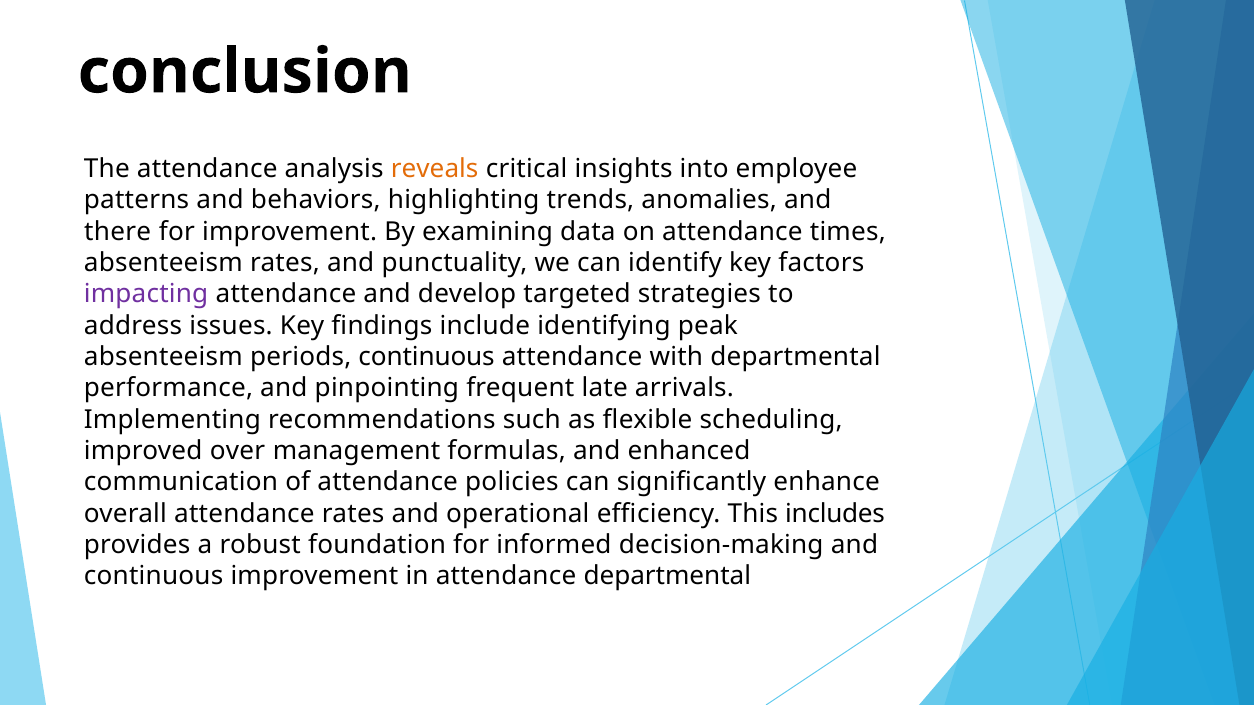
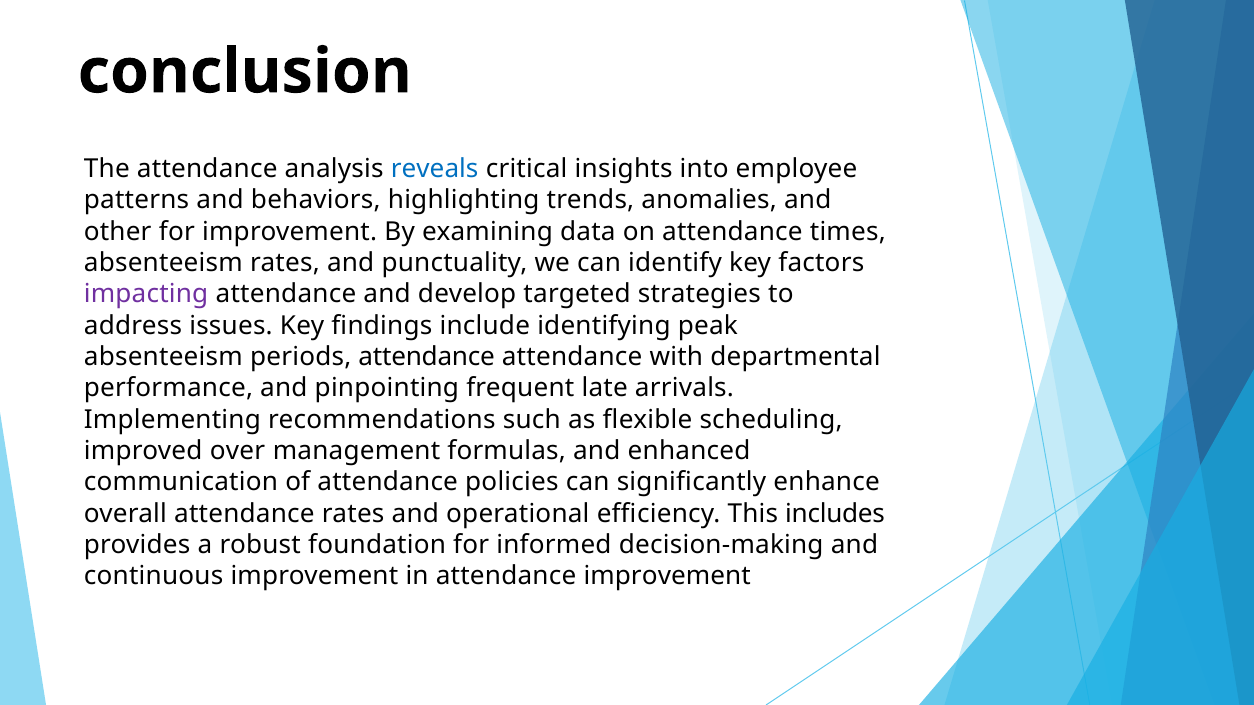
reveals colour: orange -> blue (435, 169)
there: there -> other (118, 232)
periods continuous: continuous -> attendance (427, 357)
attendance departmental: departmental -> improvement (667, 576)
